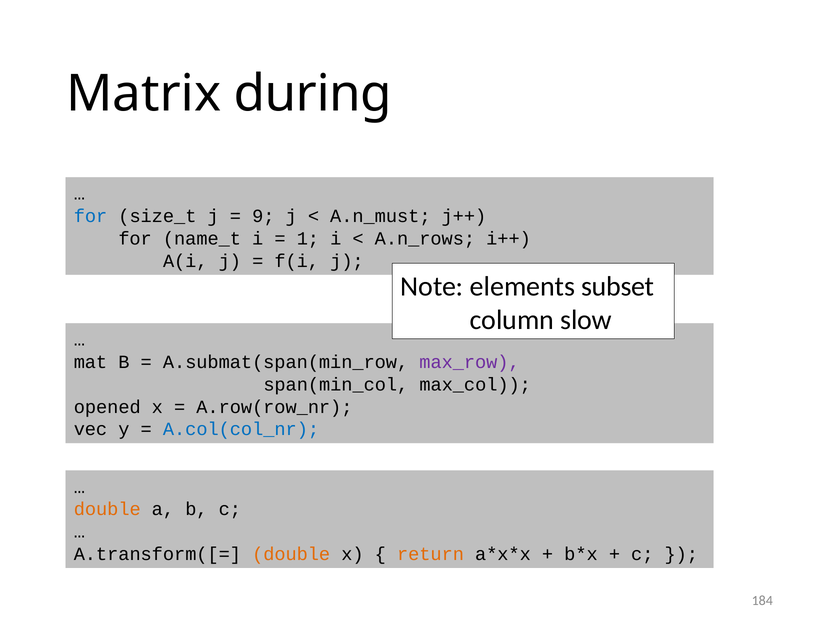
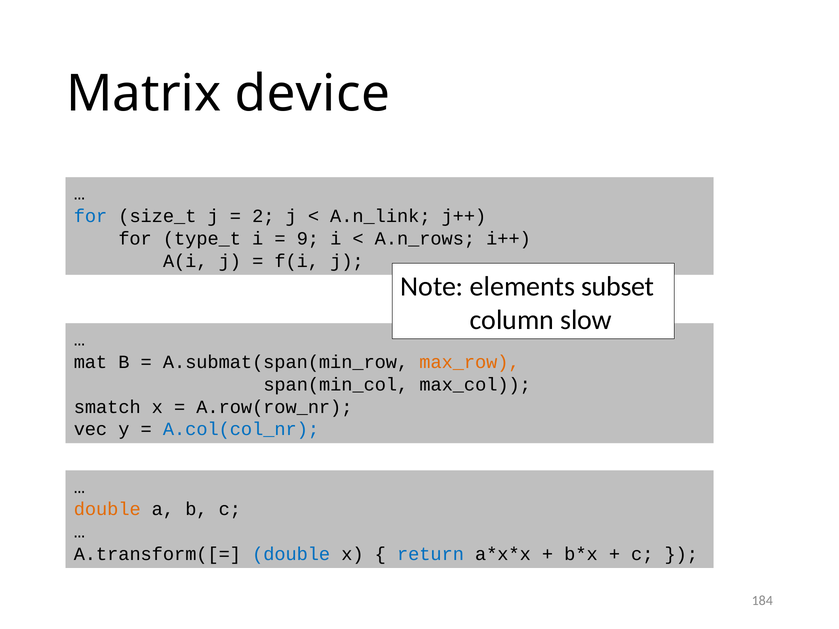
during: during -> device (312, 94)
9: 9 -> 2 (263, 216)
A.n_must: A.n_must -> A.n_link (380, 216)
name_t: name_t -> type_t (202, 239)
1: 1 -> 9 (308, 239)
max_row colour: purple -> orange (470, 362)
opened: opened -> smatch (107, 407)
double colour: orange -> blue (291, 554)
return colour: orange -> blue (430, 554)
